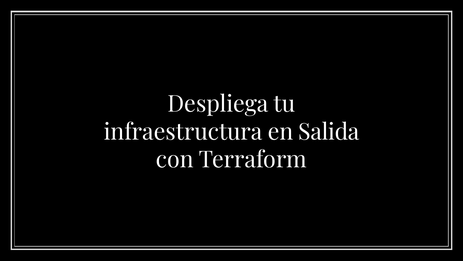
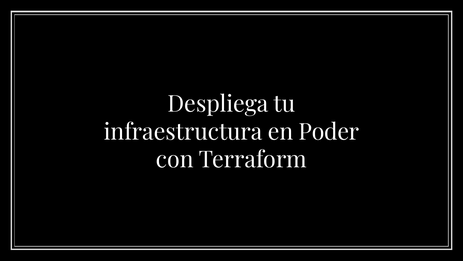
Salida: Salida -> Poder (329, 132)
